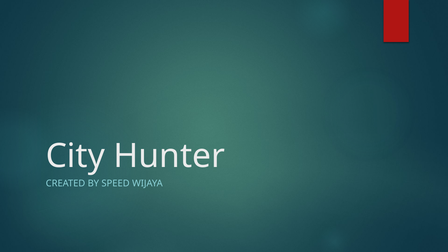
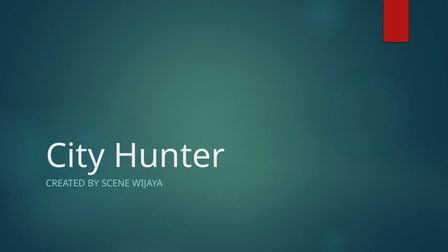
SPEED: SPEED -> SCENE (116, 183)
